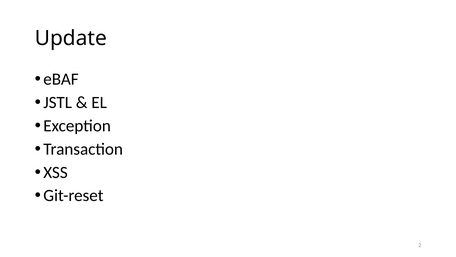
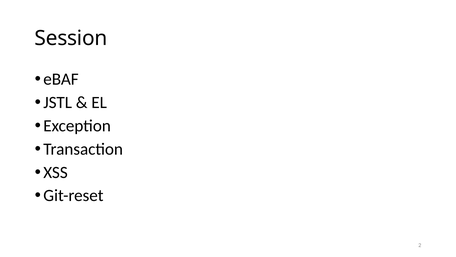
Update: Update -> Session (71, 38)
